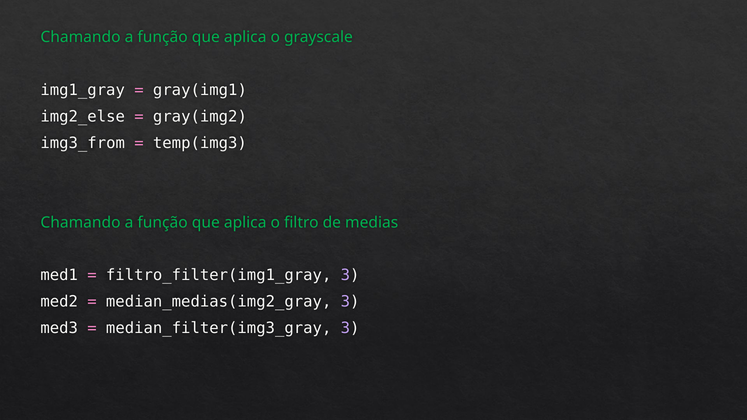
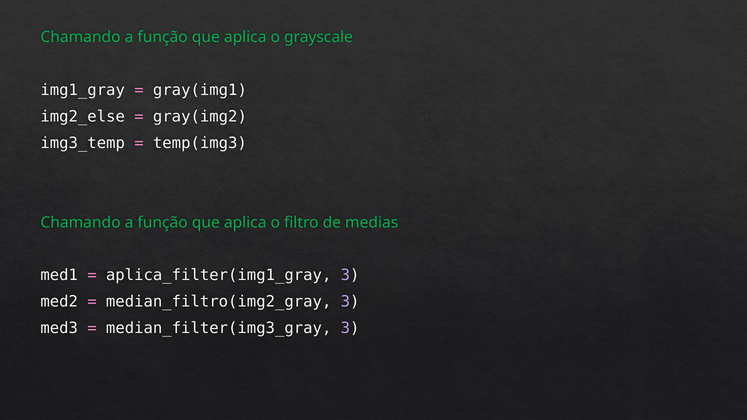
img3_from: img3_from -> img3_temp (83, 143)
filtro_filter(img1_gray: filtro_filter(img1_gray -> aplica_filter(img1_gray (219, 275)
median_medias(img2_gray: median_medias(img2_gray -> median_filtro(img2_gray (219, 302)
